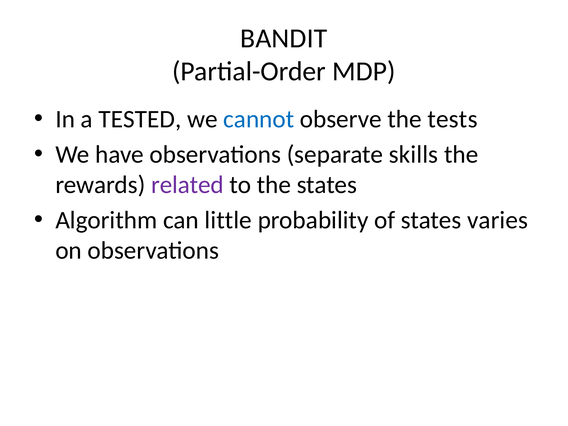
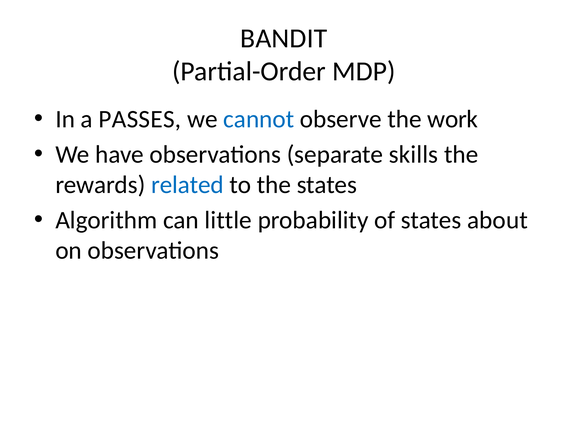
TESTED: TESTED -> PASSES (140, 119)
tests: tests -> work (453, 119)
related colour: purple -> blue (187, 185)
varies: varies -> about (497, 220)
